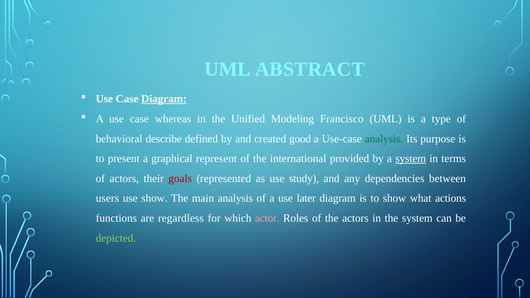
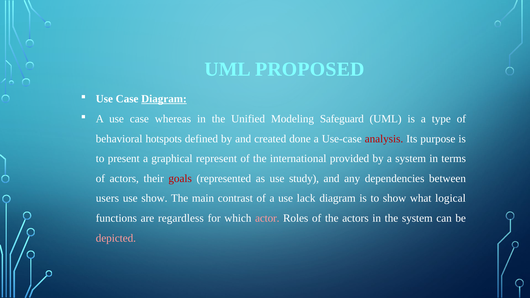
ABSTRACT: ABSTRACT -> PROPOSED (310, 69)
Francisco: Francisco -> Safeguard (342, 119)
describe: describe -> hotspots (164, 139)
good: good -> done (300, 139)
analysis colour: green -> red (384, 139)
system underline: present -> none (411, 159)
main analysis: analysis -> contrast (235, 198)
later: later -> lack (306, 198)
actions: actions -> logical (450, 198)
depicted colour: light green -> pink (116, 238)
